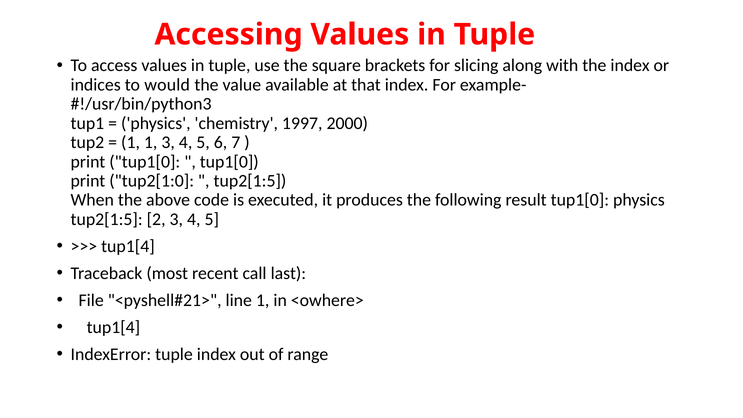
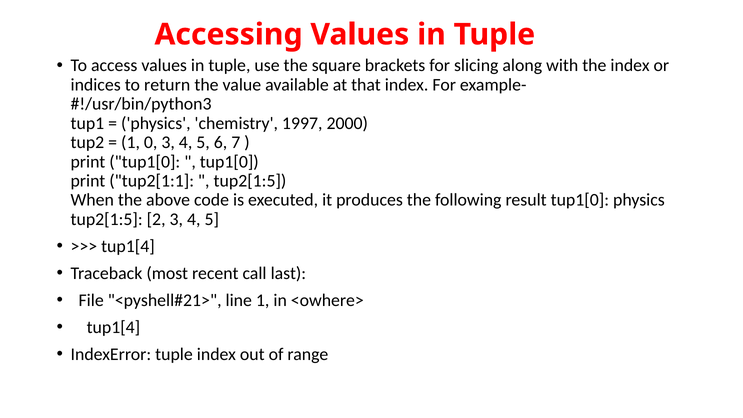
would: would -> return (167, 85)
1 1: 1 -> 0 (151, 142)
tup2[1:0: tup2[1:0 -> tup2[1:1 (152, 181)
